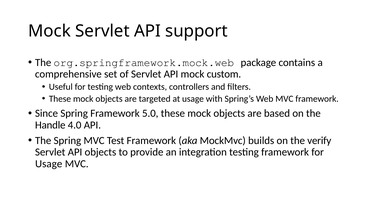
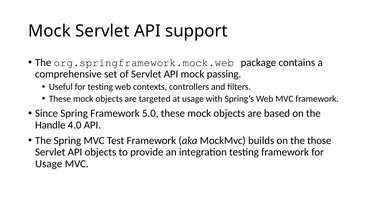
custom: custom -> passing (224, 74)
verify: verify -> those (319, 140)
